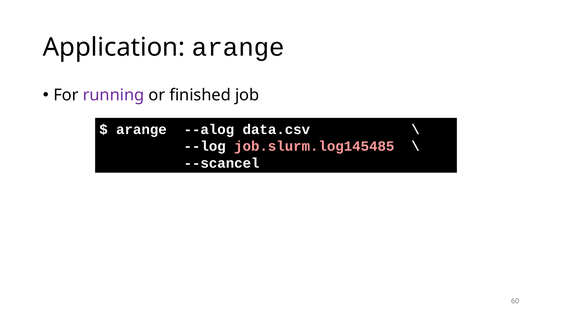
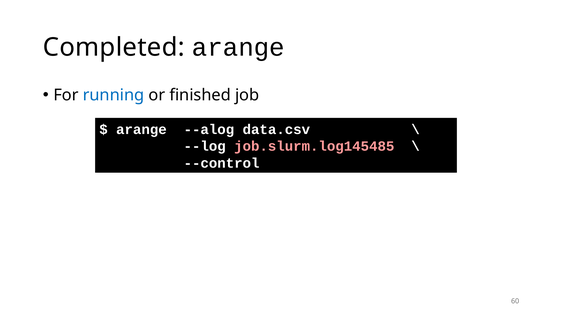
Application: Application -> Completed (114, 47)
running colour: purple -> blue (114, 95)
--scancel: --scancel -> --control (222, 163)
